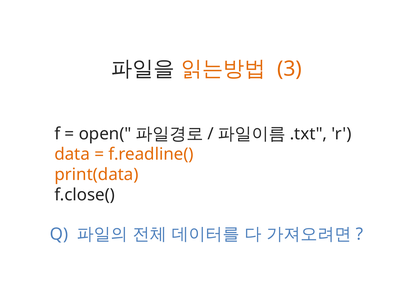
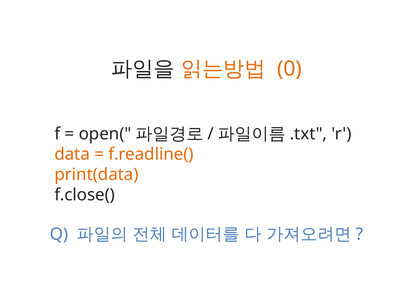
3: 3 -> 0 (289, 69)
